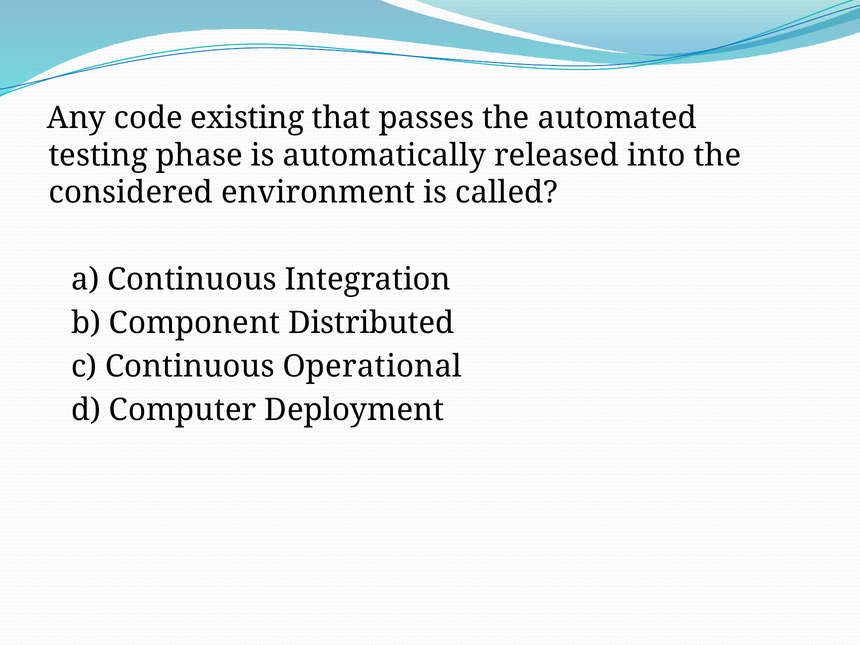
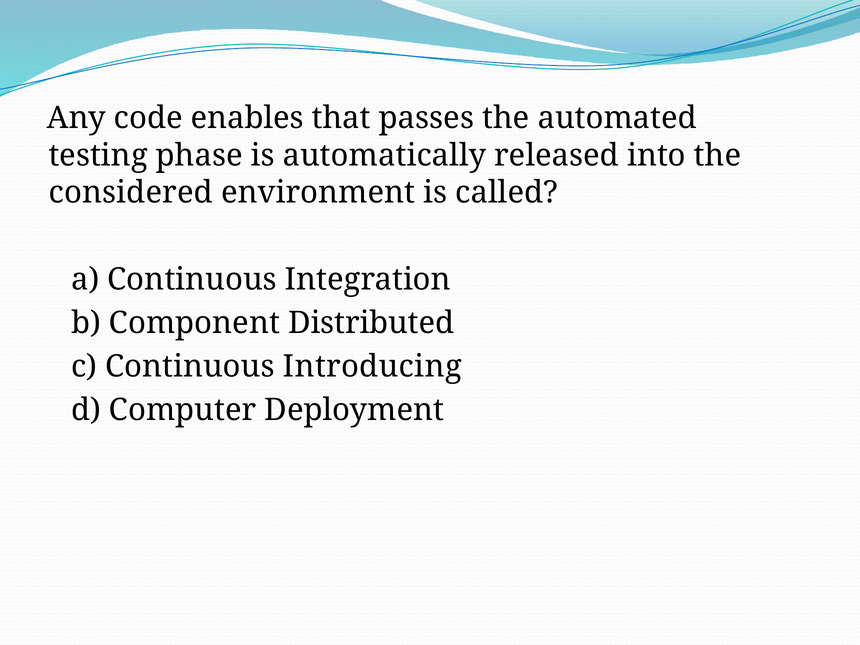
existing: existing -> enables (247, 118)
Operational: Operational -> Introducing (372, 366)
